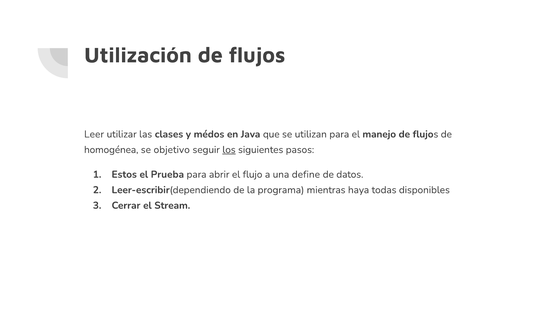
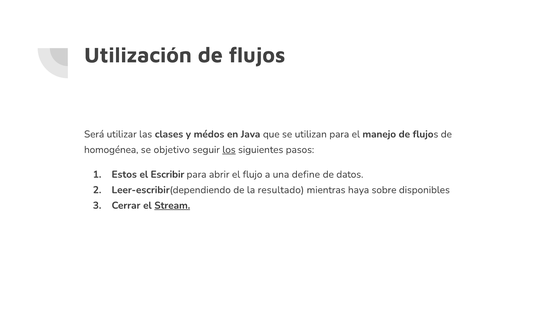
Leer: Leer -> Será (94, 134)
Prueba: Prueba -> Escribir (167, 174)
programa: programa -> resultado (281, 190)
todas: todas -> sobre (384, 190)
Stream underline: none -> present (172, 205)
